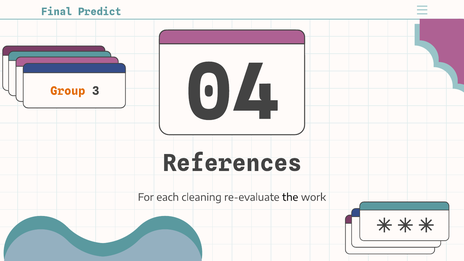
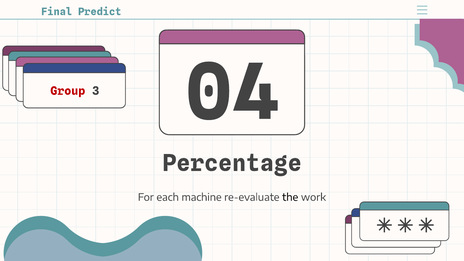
Group colour: orange -> red (68, 91)
References: References -> Percentage (232, 163)
cleaning: cleaning -> machine (202, 197)
